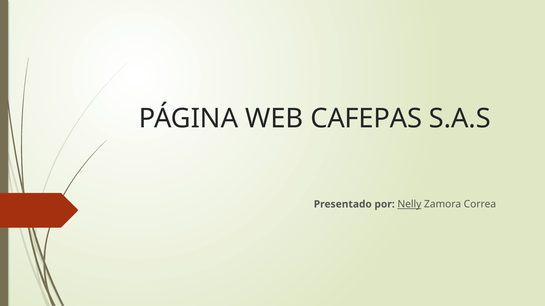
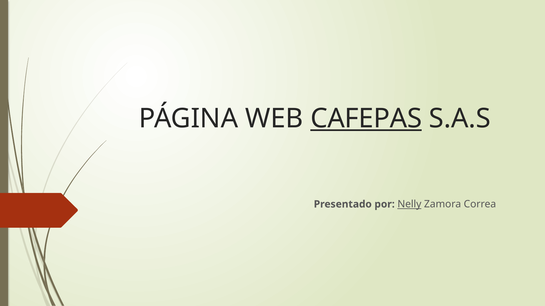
CAFEPAS underline: none -> present (366, 119)
